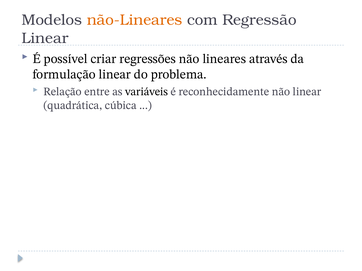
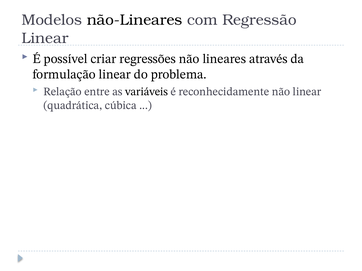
não-Lineares colour: orange -> black (135, 20)
